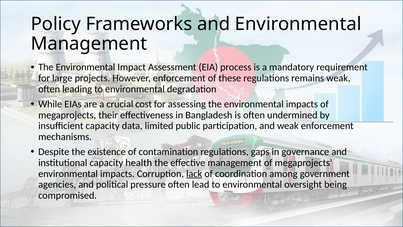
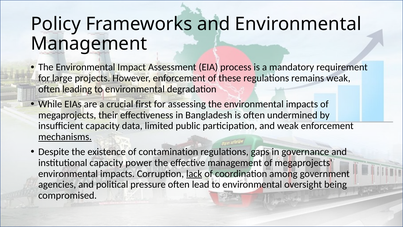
cost: cost -> first (144, 104)
mechanisms underline: none -> present (65, 137)
health: health -> power (139, 163)
